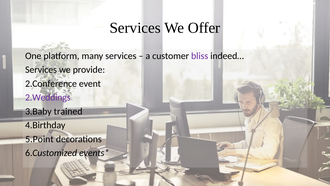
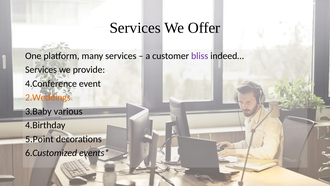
2.Conference: 2.Conference -> 4.Conference (51, 83)
2.Weddings colour: purple -> orange (48, 97)
trained: trained -> various (68, 111)
